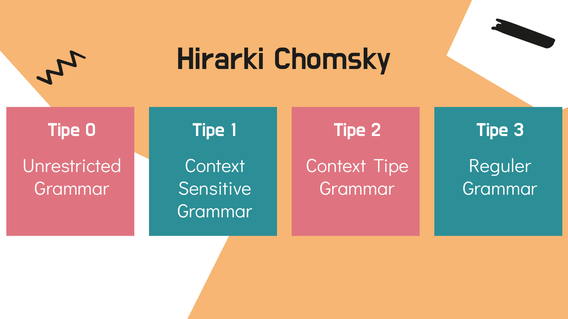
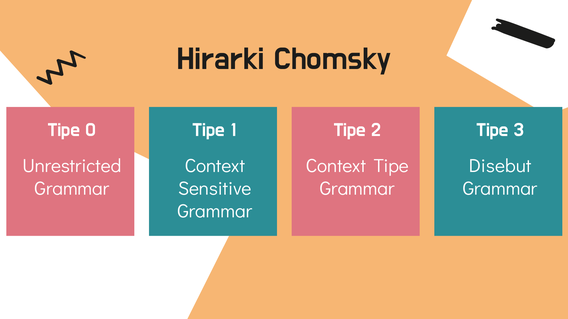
Reguler: Reguler -> Disebut (500, 166)
